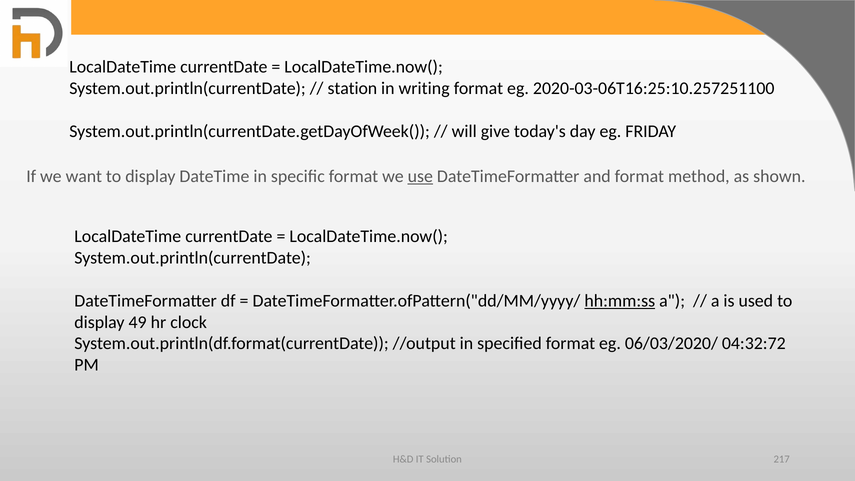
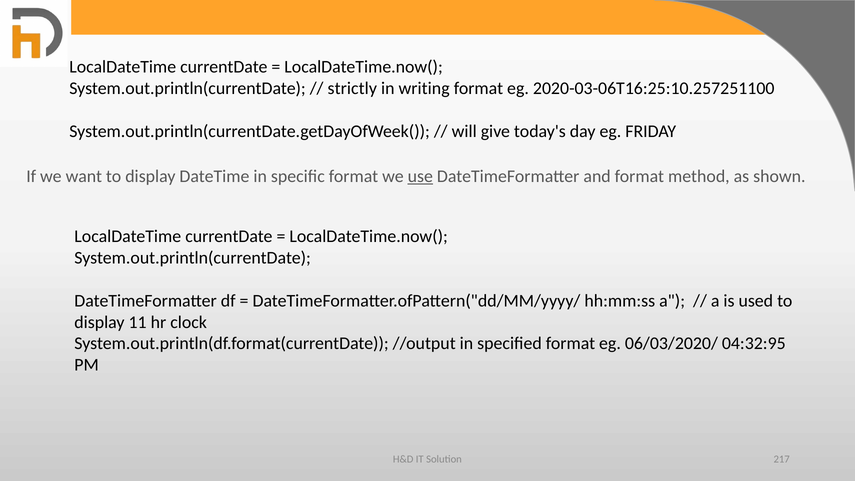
station: station -> strictly (352, 88)
hh:mm:ss underline: present -> none (620, 301)
49: 49 -> 11 (138, 322)
04:32:72: 04:32:72 -> 04:32:95 (754, 343)
